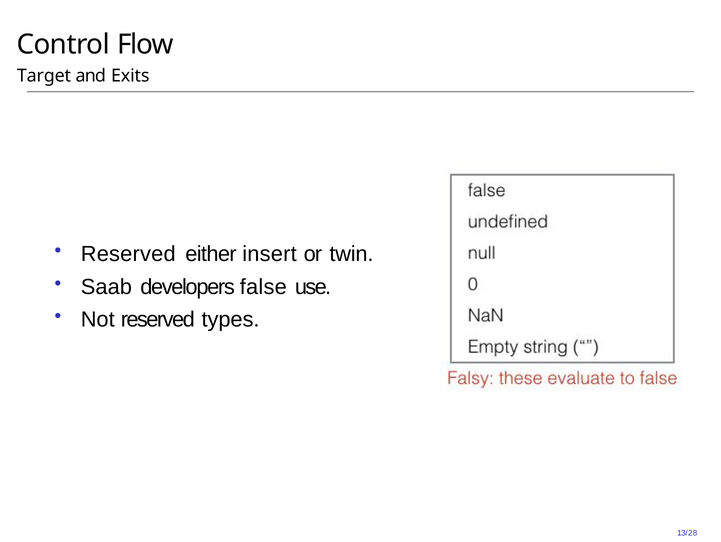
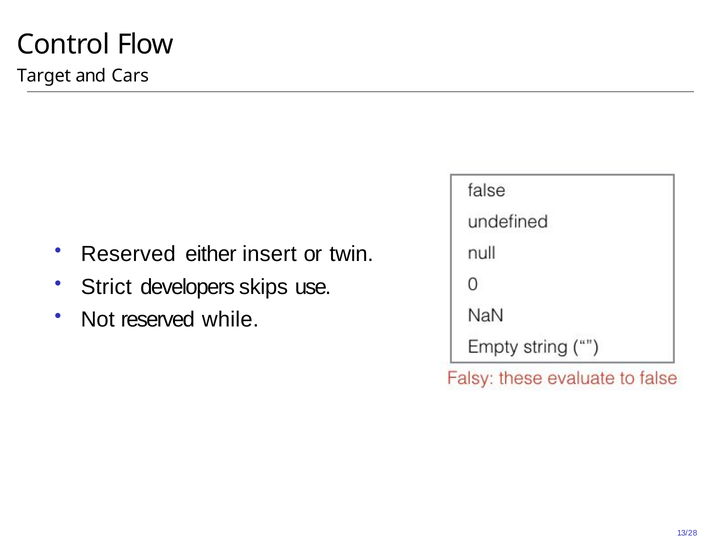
Exits: Exits -> Cars (130, 76)
Saab: Saab -> Strict (106, 287)
false: false -> skips (264, 287)
types: types -> while (230, 319)
